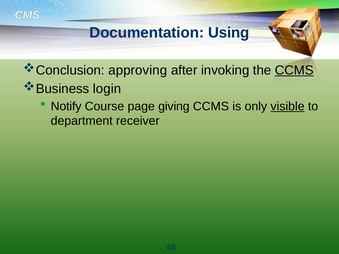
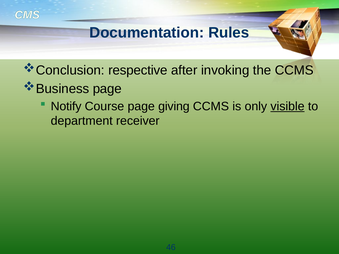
Using: Using -> Rules (229, 33)
approving: approving -> respective (138, 70)
CCMS underline: present -> none (294, 70)
login: login -> page (107, 89)
